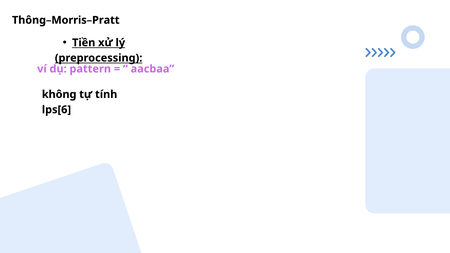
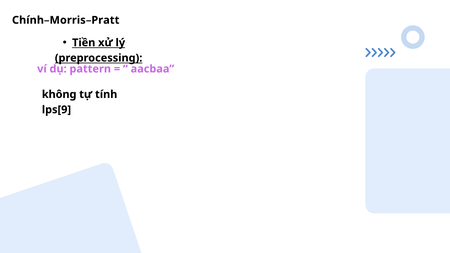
Thông–Morris–Pratt: Thông–Morris–Pratt -> Chính–Morris–Pratt (66, 20)
lps[6: lps[6 -> lps[9 (56, 110)
